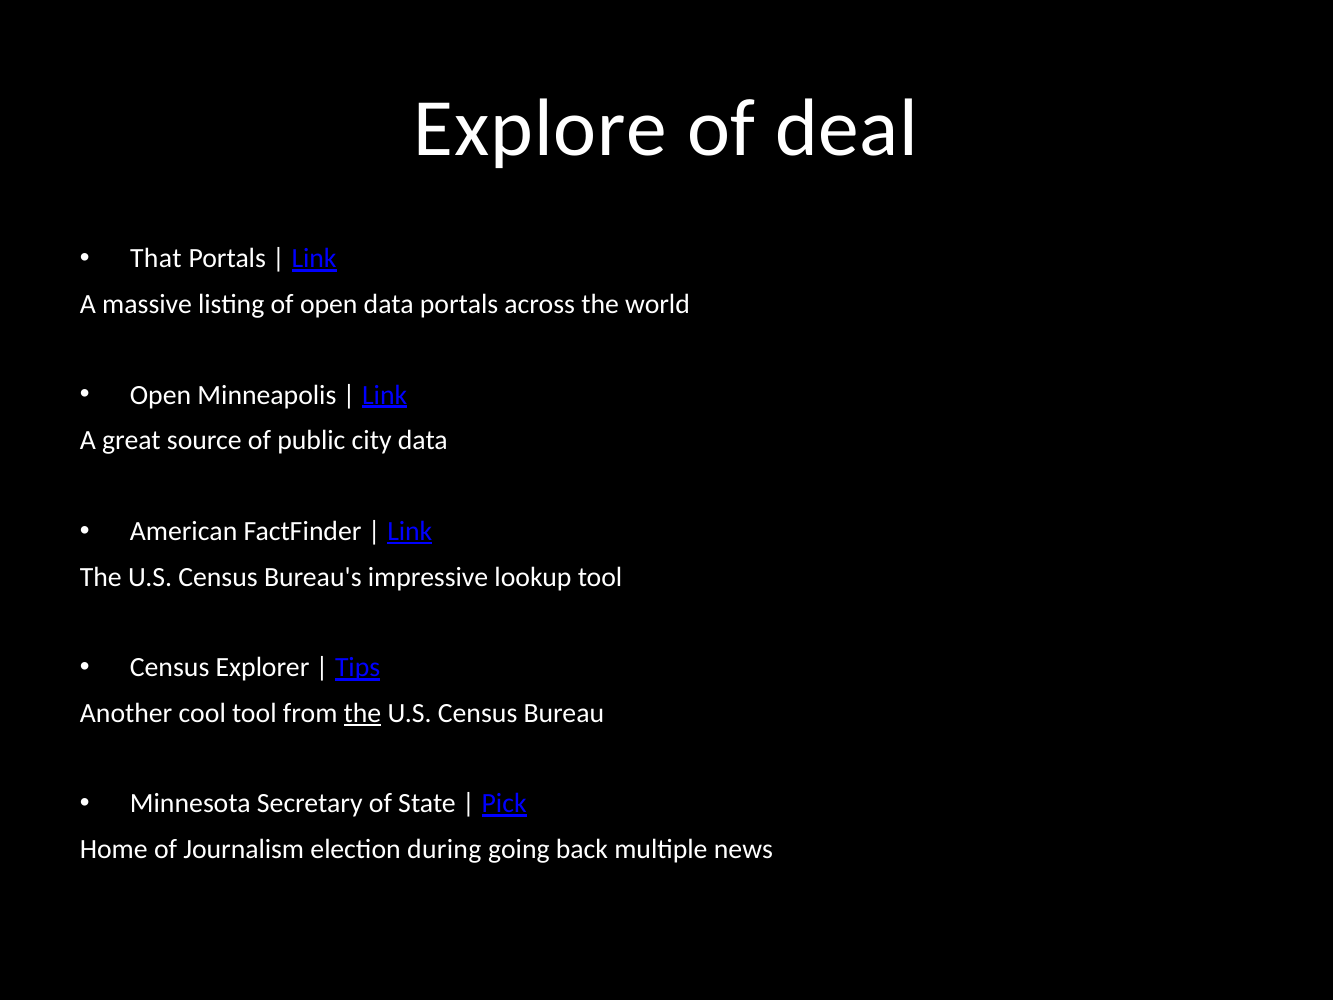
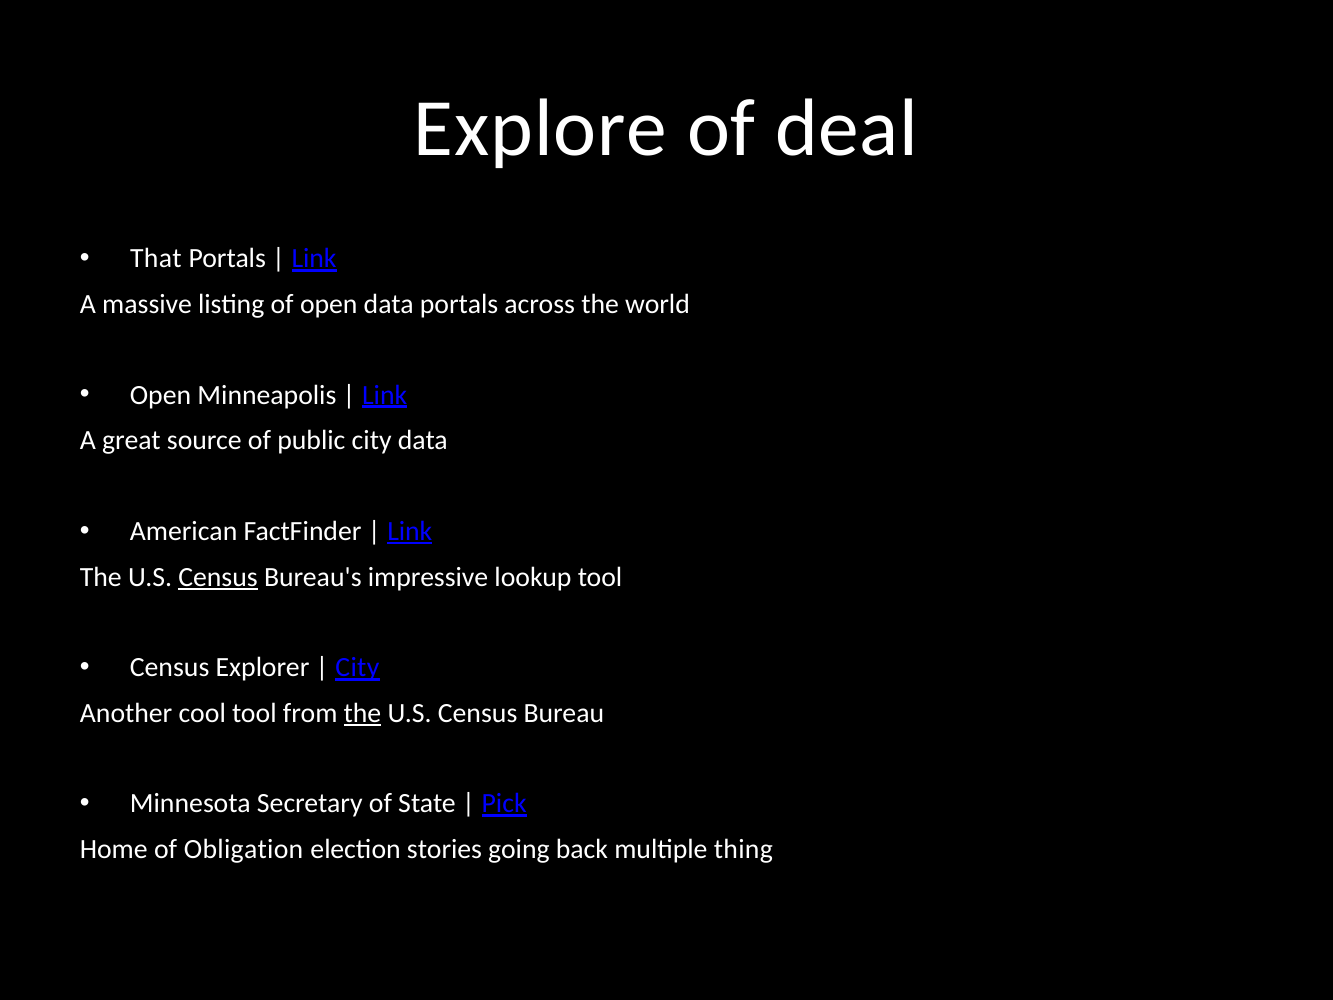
Census underline: none -> present (218, 577)
Tips: Tips -> City (357, 667)
Journalism: Journalism -> Obligation (244, 849)
during: during -> stories (444, 849)
news: news -> thing (743, 849)
